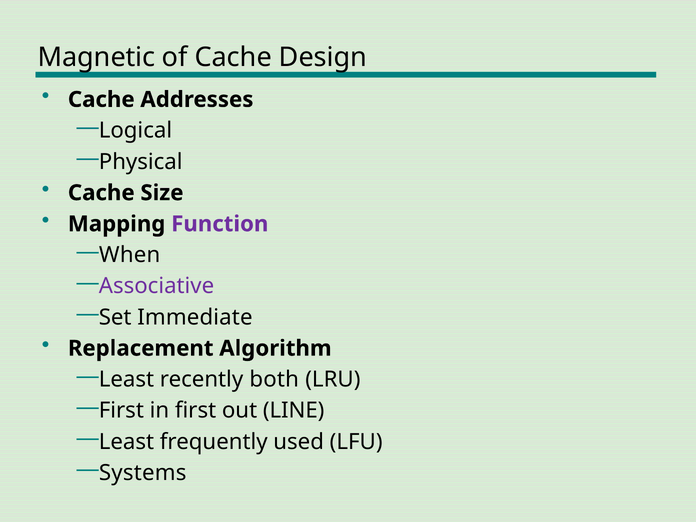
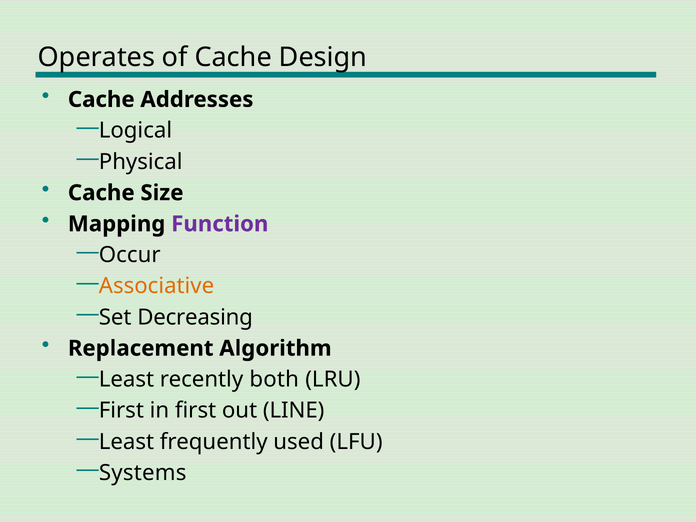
Magnetic: Magnetic -> Operates (96, 58)
When: When -> Occur (130, 255)
Associative colour: purple -> orange (156, 286)
Immediate: Immediate -> Decreasing (195, 317)
